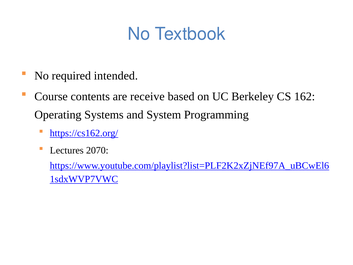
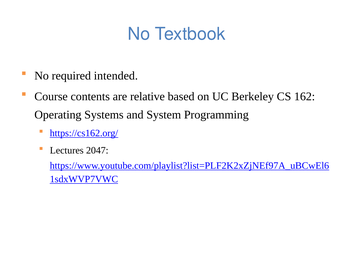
receive: receive -> relative (147, 96)
2070: 2070 -> 2047 (97, 150)
